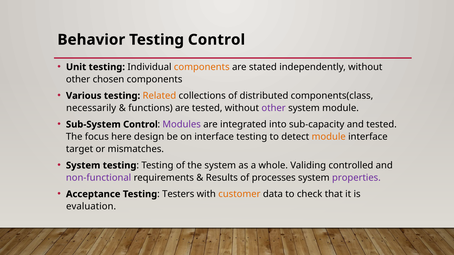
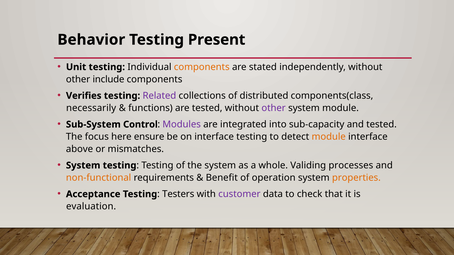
Testing Control: Control -> Present (217, 40)
chosen: chosen -> include (108, 79)
Various: Various -> Verifies (84, 96)
Related colour: orange -> purple (159, 96)
design: design -> ensure (149, 137)
target: target -> above (80, 149)
controlled: controlled -> processes (351, 166)
non-functional colour: purple -> orange (99, 178)
Results: Results -> Benefit (222, 178)
processes: processes -> operation (274, 178)
properties colour: purple -> orange (356, 178)
customer colour: orange -> purple (239, 194)
